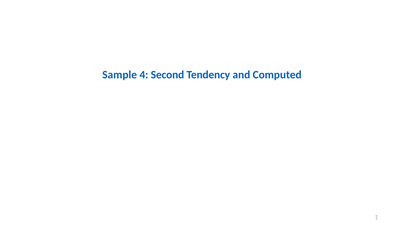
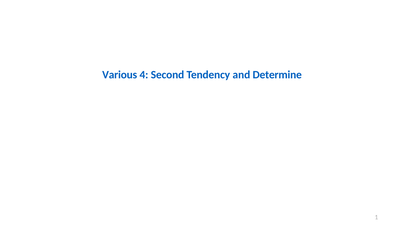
Sample: Sample -> Various (120, 75)
Computed: Computed -> Determine (277, 75)
